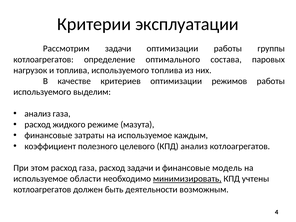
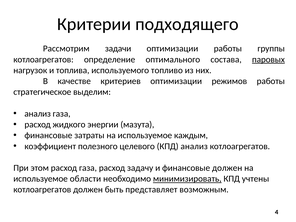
эксплуатации: эксплуатации -> подходящего (187, 24)
паровых underline: none -> present (268, 59)
используемого топлива: топлива -> топливо (167, 70)
используемого: используемого -> стратегическое (42, 92)
режиме: режиме -> энергии (103, 125)
расход задачи: задачи -> задачу (140, 168)
финансовые модель: модель -> должен (227, 168)
деятельности: деятельности -> представляет (151, 190)
